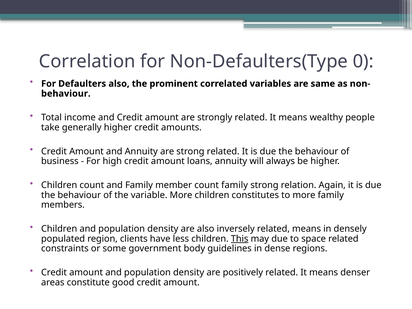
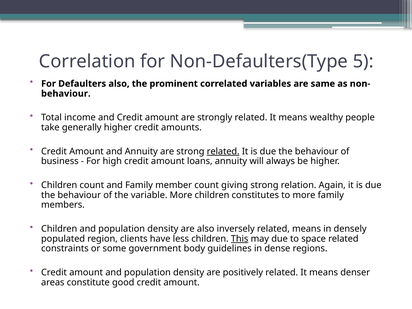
0: 0 -> 5 (363, 61)
related underline: none -> present (223, 151)
count family: family -> giving (235, 185)
